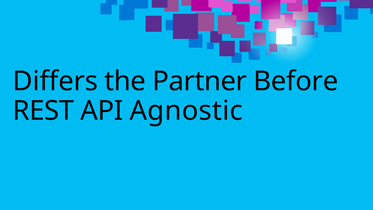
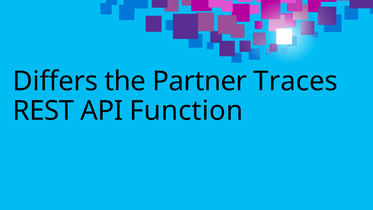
Before: Before -> Traces (296, 81)
Agnostic: Agnostic -> Function (186, 111)
